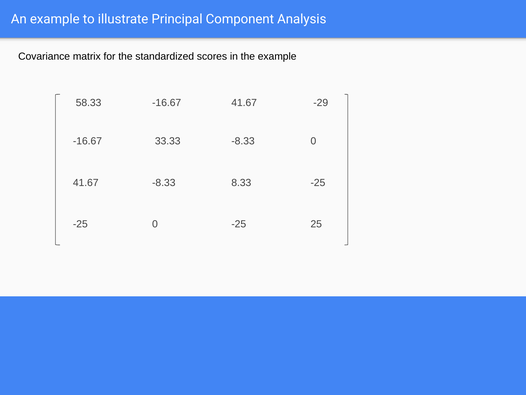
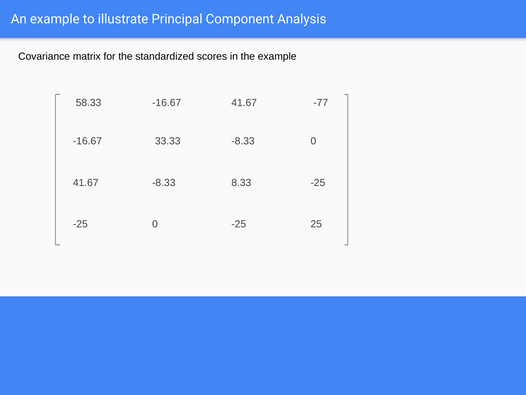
-29: -29 -> -77 (321, 103)
